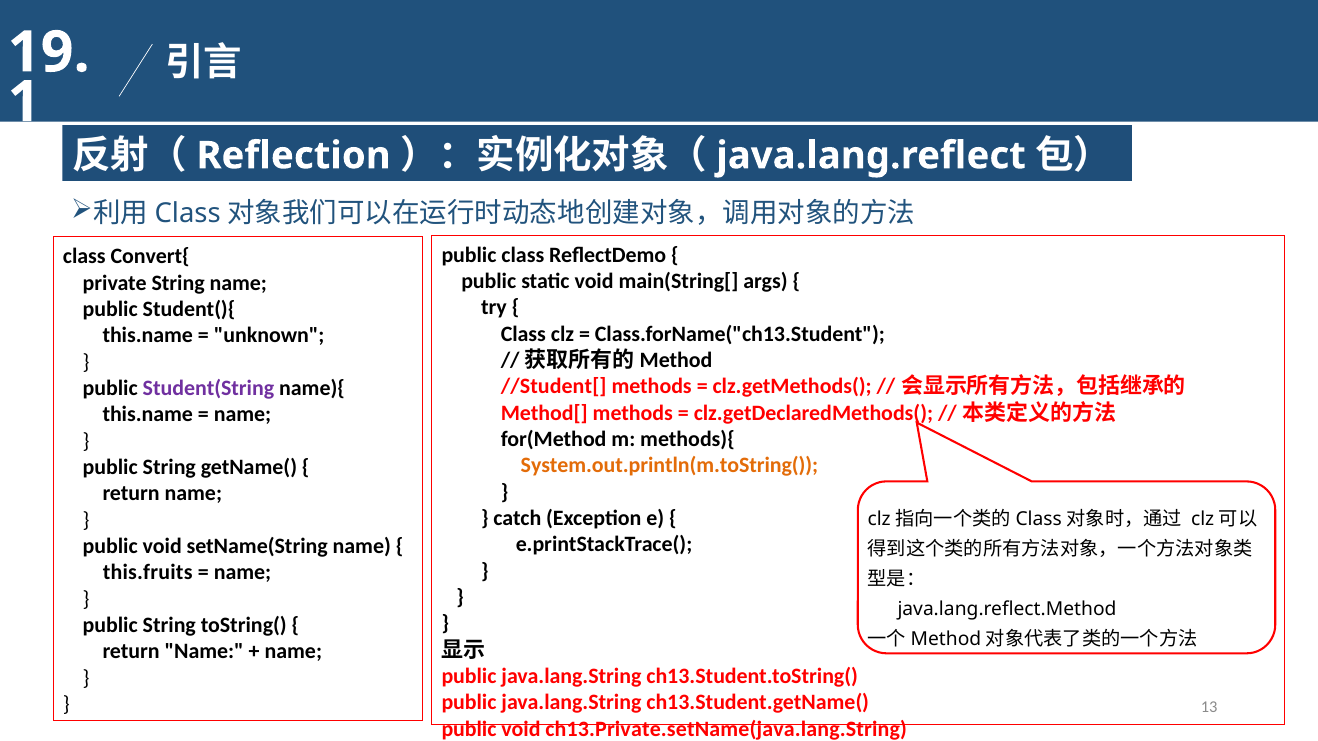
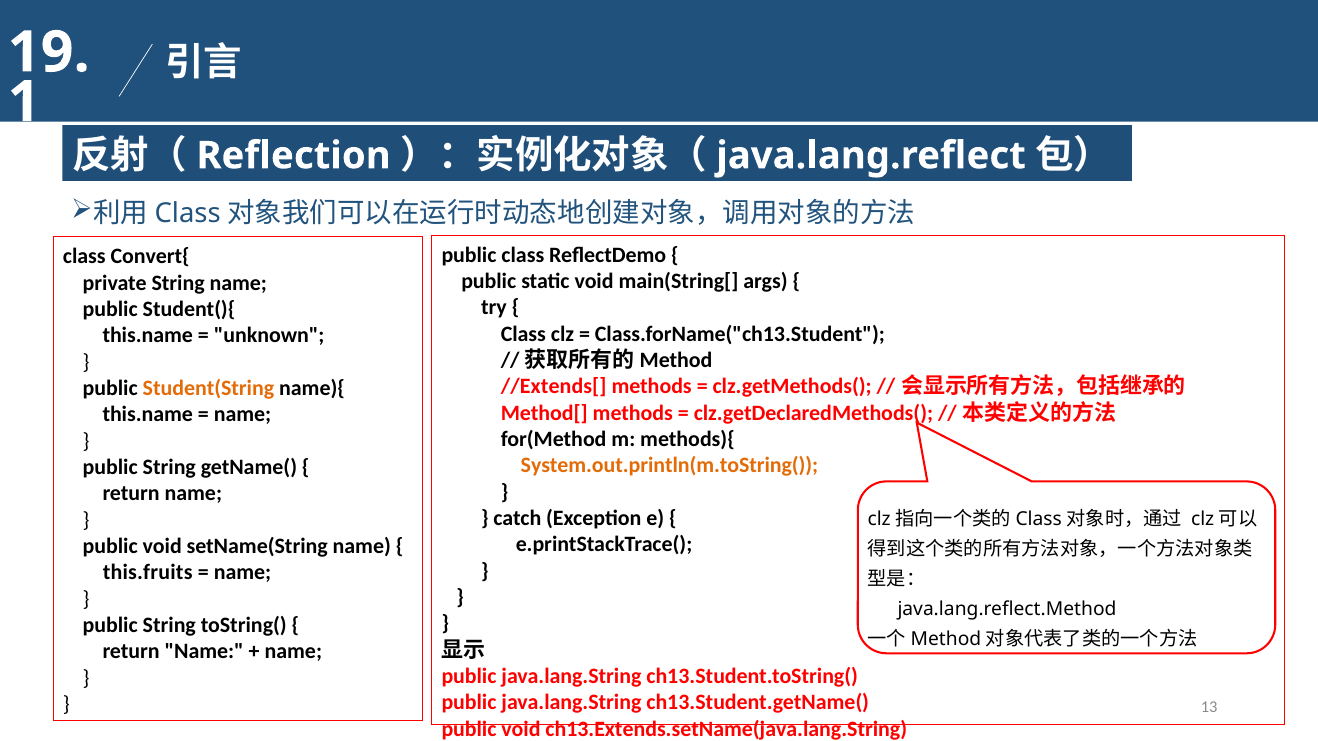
//Student[: //Student[ -> //Extends[ (554, 387)
Student(String colour: purple -> orange (208, 388)
ch13.Private.setName(java.lang.String: ch13.Private.setName(java.lang.String -> ch13.Extends.setName(java.lang.String (726, 729)
